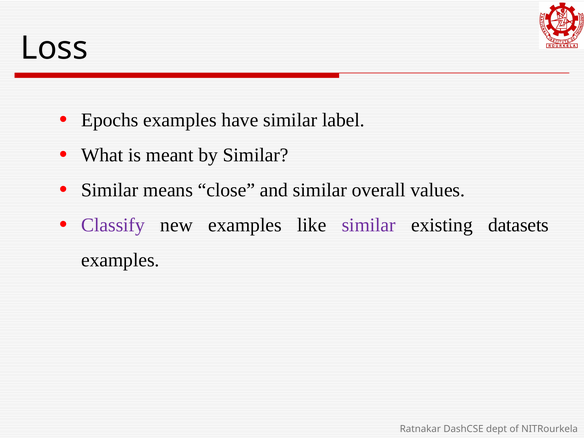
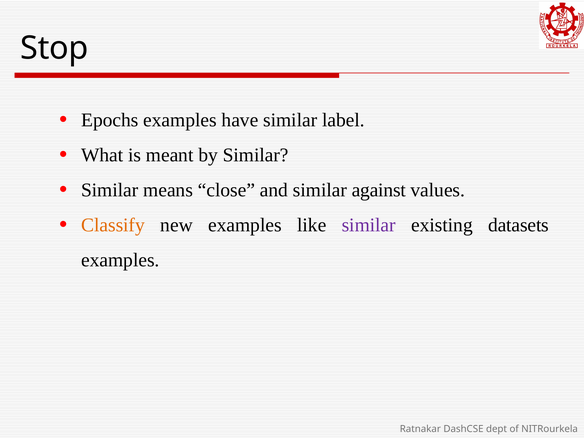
Loss: Loss -> Stop (54, 48)
overall: overall -> against (379, 190)
Classify colour: purple -> orange (113, 225)
